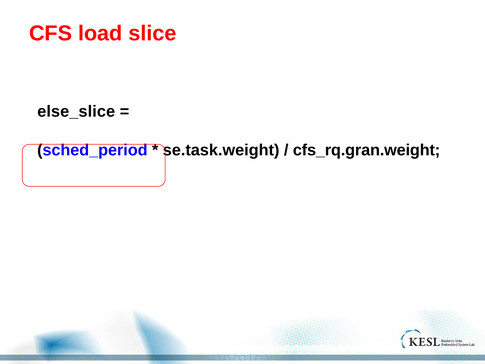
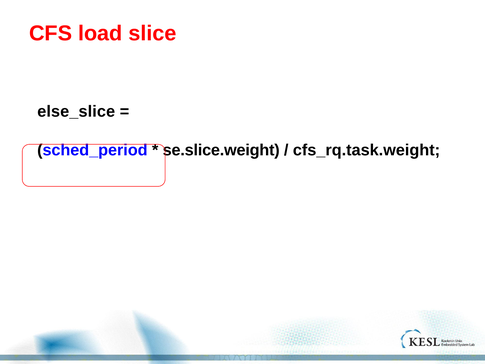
se.task.weight: se.task.weight -> se.slice.weight (221, 150)
cfs_rq.gran.weight: cfs_rq.gran.weight -> cfs_rq.task.weight (366, 150)
